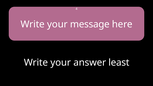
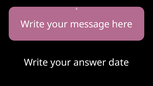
least: least -> date (119, 63)
